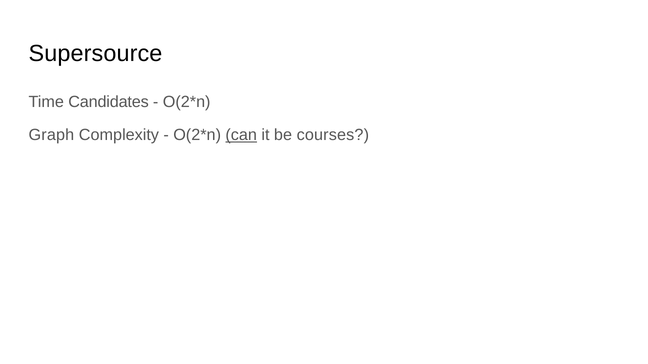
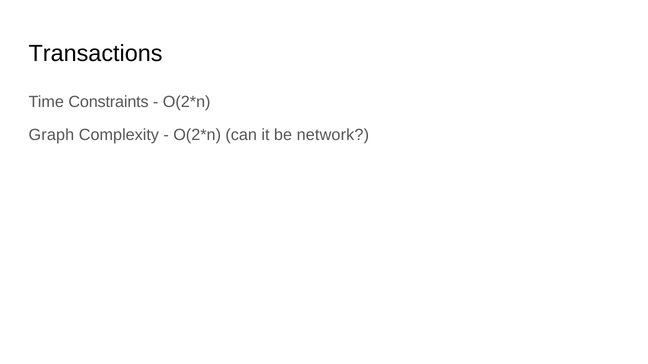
Supersource: Supersource -> Transactions (96, 54)
Candidates: Candidates -> Constraints (109, 102)
can underline: present -> none (241, 135)
courses: courses -> network (333, 135)
